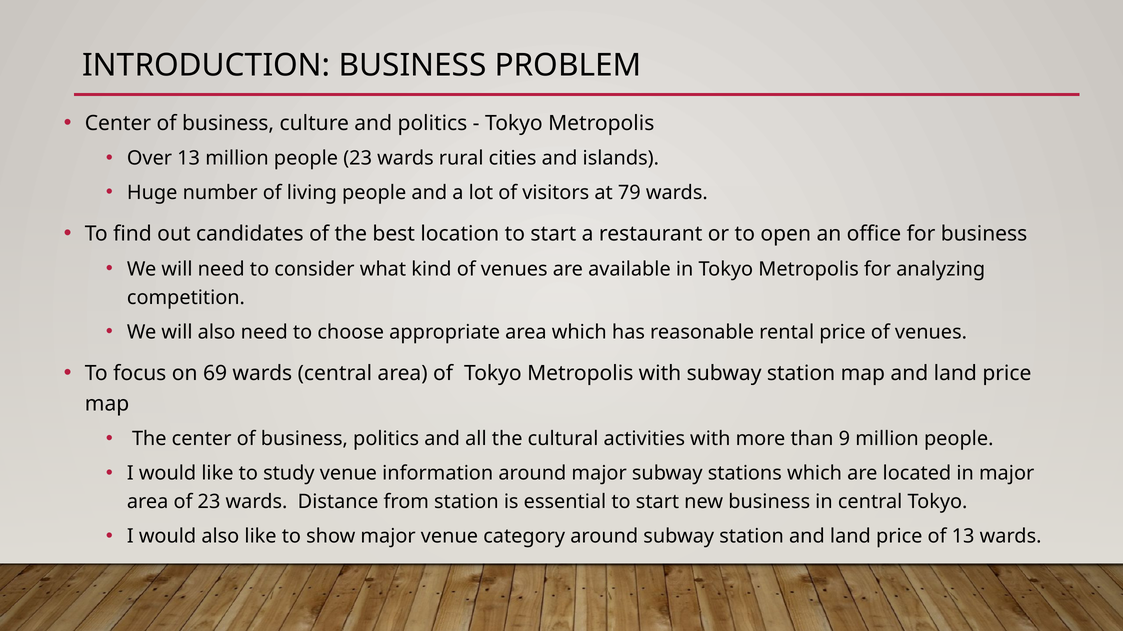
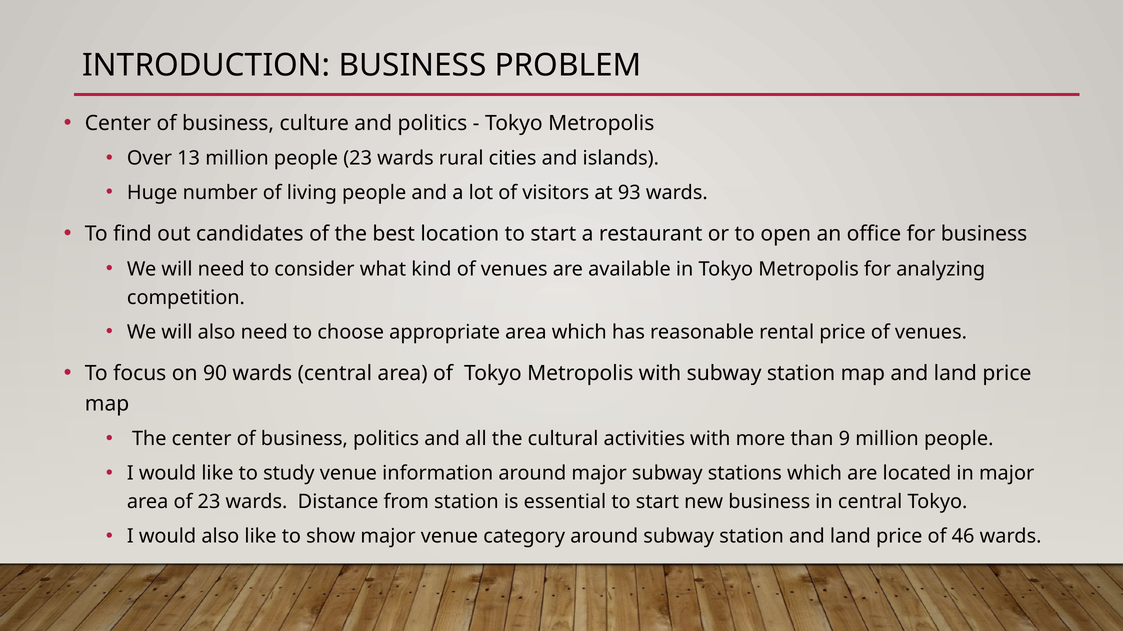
79: 79 -> 93 (629, 193)
69: 69 -> 90 (215, 374)
of 13: 13 -> 46 (963, 537)
